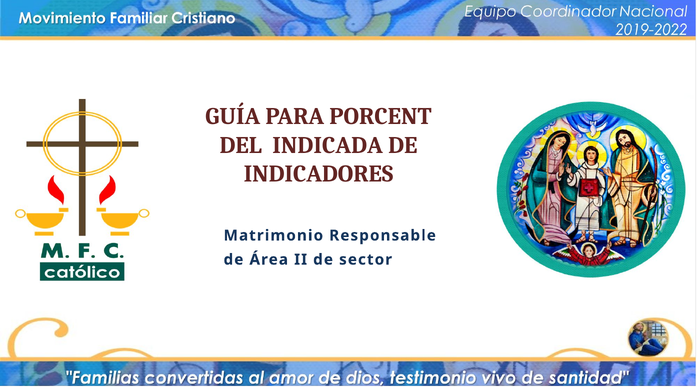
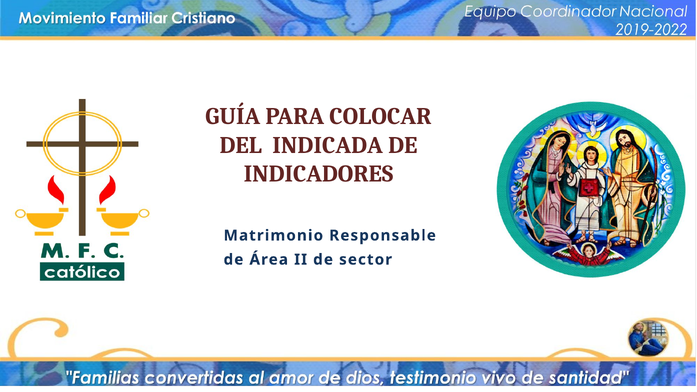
PORCENT: PORCENT -> COLOCAR (380, 116)
